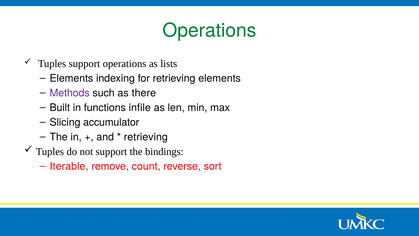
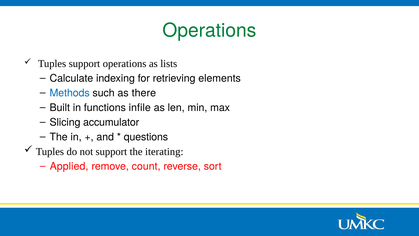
Elements: Elements -> Calculate (71, 78)
Methods colour: purple -> blue (70, 93)
retrieving: retrieving -> questions (146, 137)
bindings: bindings -> iterating (164, 152)
Iterable: Iterable -> Applied (69, 166)
